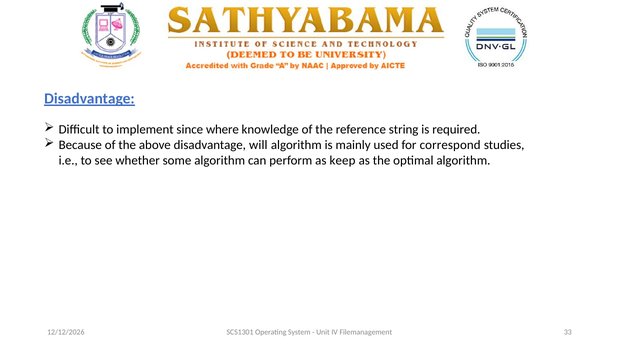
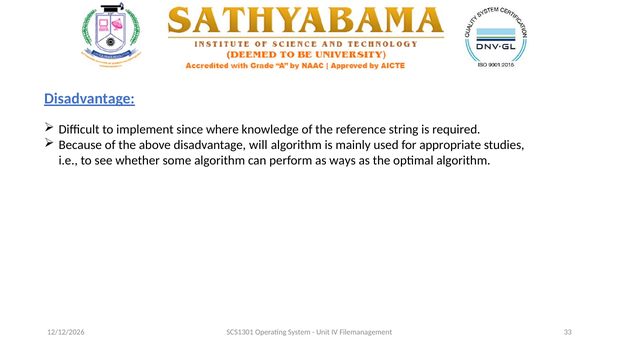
correspond: correspond -> appropriate (450, 145)
keep: keep -> ways (343, 161)
